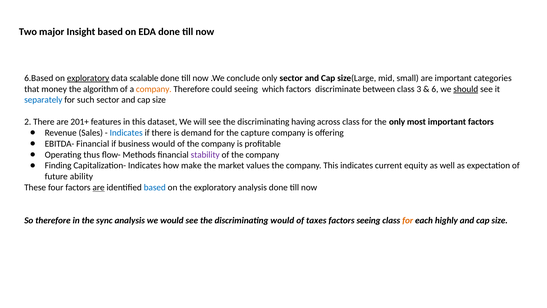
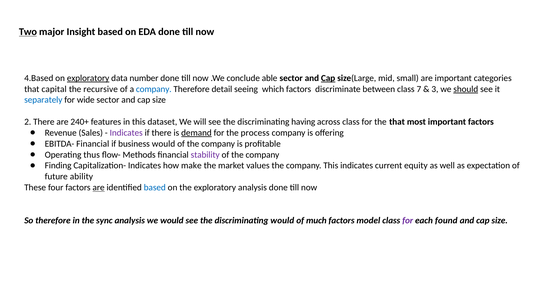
Two underline: none -> present (28, 32)
6.Based: 6.Based -> 4.Based (39, 78)
scalable: scalable -> number (144, 78)
conclude only: only -> able (270, 78)
Cap underline: none -> present (328, 78)
money: money -> capital (54, 89)
algorithm: algorithm -> recursive (101, 89)
company colour: orange -> blue (154, 89)
could: could -> detail (222, 89)
3: 3 -> 7 (419, 89)
6: 6 -> 3 (435, 89)
such: such -> wide (86, 100)
201+: 201+ -> 240+ (80, 122)
the only: only -> that (397, 122)
Indicates colour: blue -> purple (126, 133)
demand underline: none -> present (196, 133)
capture: capture -> process (255, 133)
taxes: taxes -> much (316, 220)
factors seeing: seeing -> model (368, 220)
for colour: orange -> purple (408, 220)
highly: highly -> found (446, 220)
